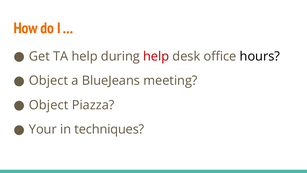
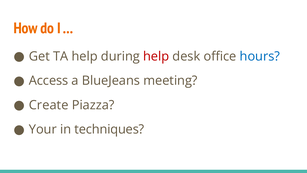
hours colour: black -> blue (260, 56)
Object: Object -> Access (49, 81)
Object: Object -> Create (49, 105)
